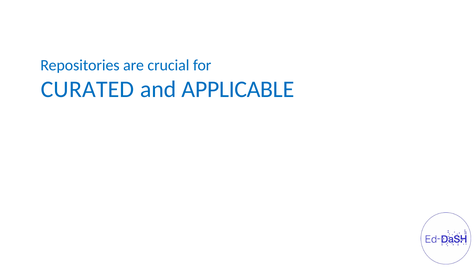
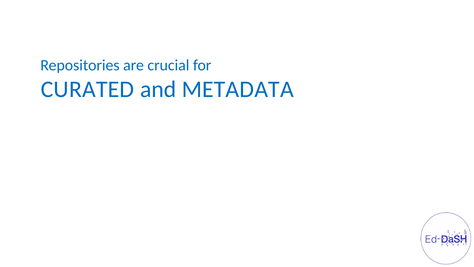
APPLICABLE: APPLICABLE -> METADATA (238, 89)
